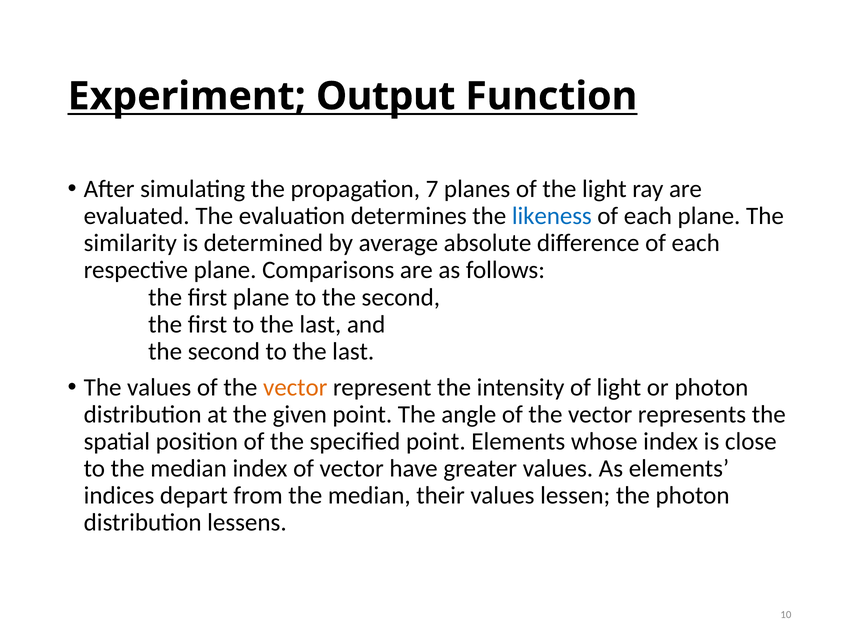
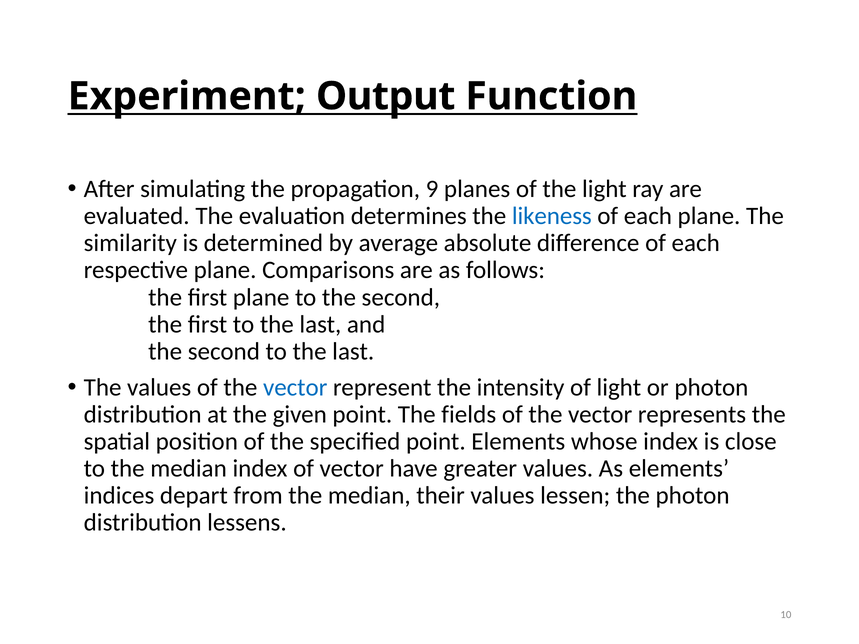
7: 7 -> 9 (432, 189)
vector colour: orange -> blue (295, 388)
angle: angle -> fields (469, 415)
